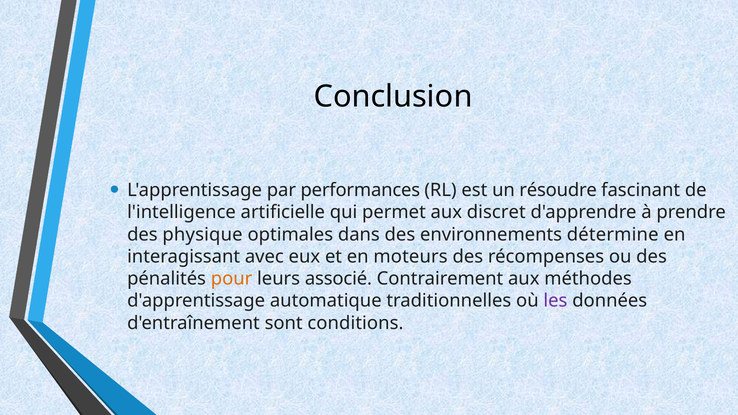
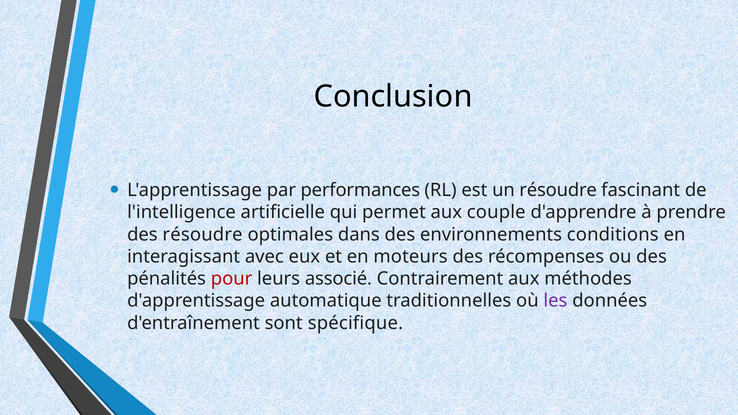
discret: discret -> couple (496, 212)
des physique: physique -> résoudre (203, 235)
détermine: détermine -> conditions (613, 235)
pour colour: orange -> red (232, 279)
conditions: conditions -> spécifique (355, 323)
